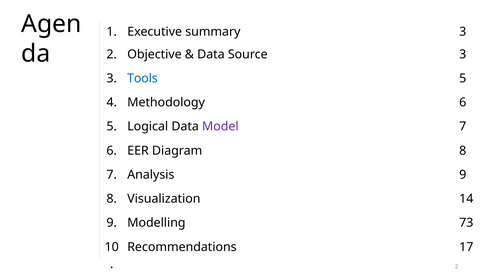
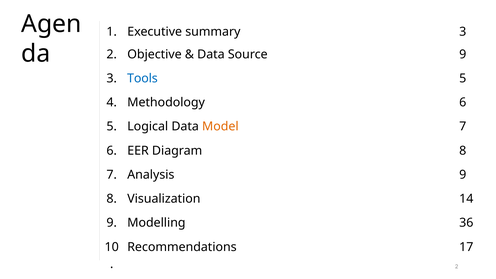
Source 3: 3 -> 9 (463, 54)
Model colour: purple -> orange (220, 127)
73: 73 -> 36 (466, 223)
